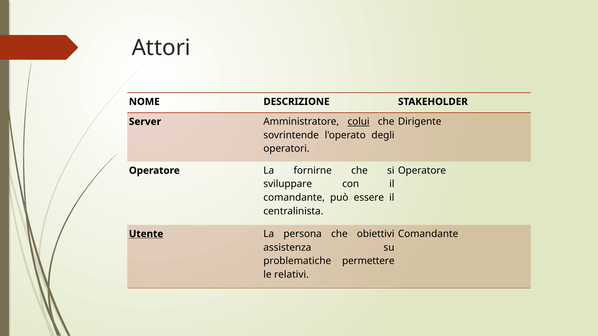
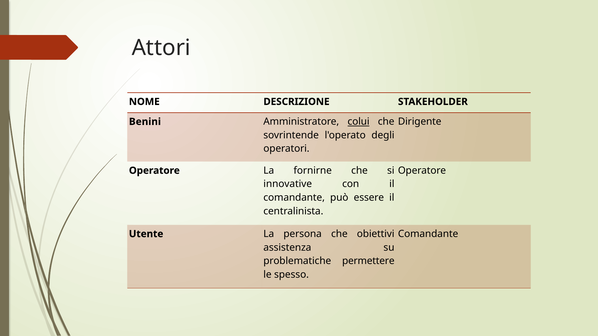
Server: Server -> Benini (145, 122)
sviluppare: sviluppare -> innovative (288, 184)
Utente underline: present -> none (146, 234)
relativi: relativi -> spesso (291, 275)
